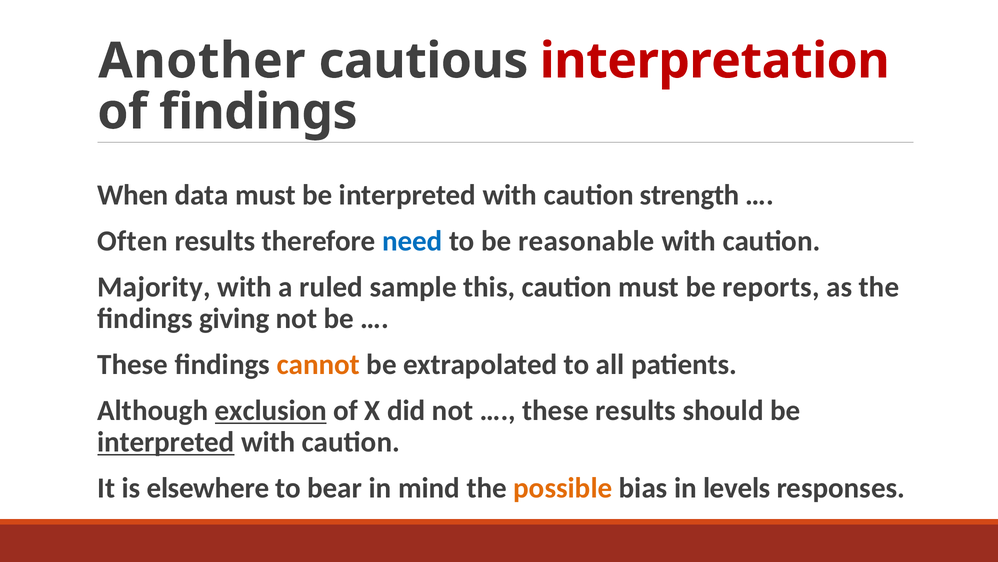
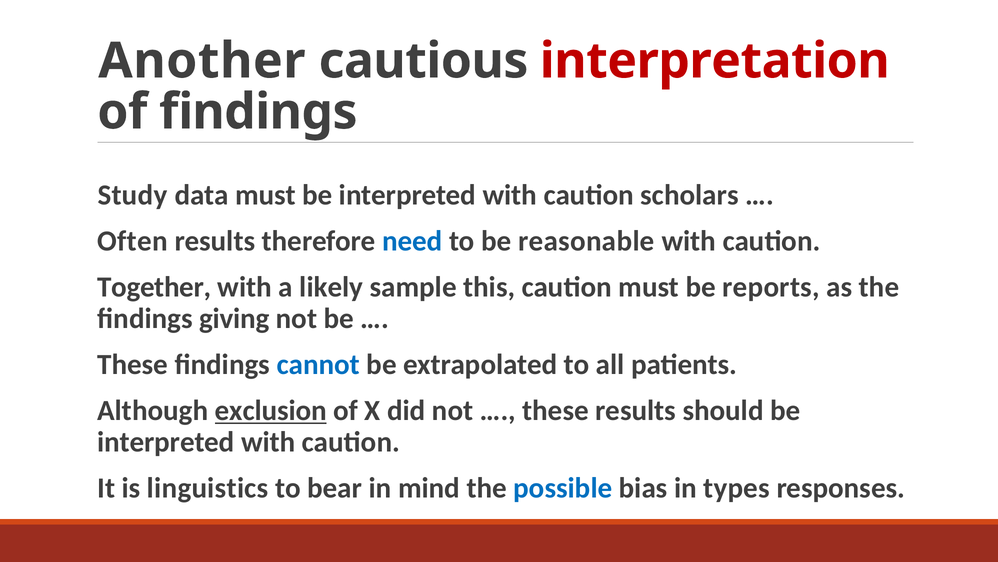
When: When -> Study (133, 195)
strength: strength -> scholars (690, 195)
Majority: Majority -> Together (154, 287)
ruled: ruled -> likely (331, 287)
cannot colour: orange -> blue (318, 364)
interpreted underline: present -> none (166, 442)
elsewhere: elsewhere -> linguistics (208, 488)
possible colour: orange -> blue (563, 488)
levels: levels -> types (737, 488)
